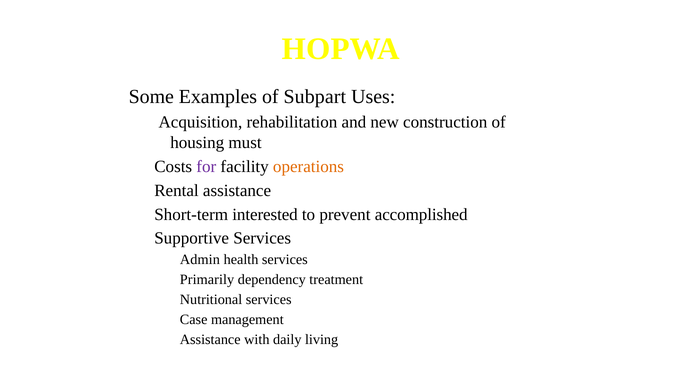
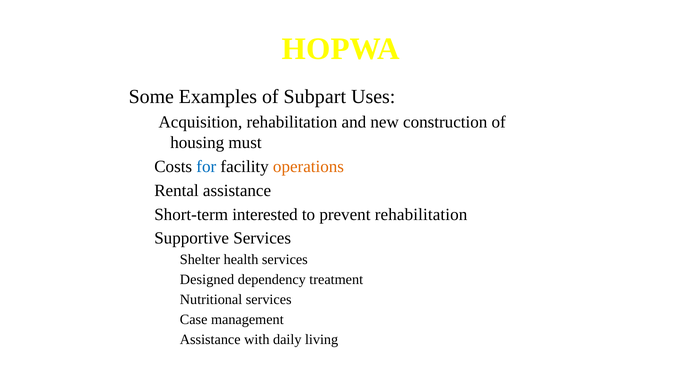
for colour: purple -> blue (206, 166)
prevent accomplished: accomplished -> rehabilitation (421, 214)
Admin: Admin -> Shelter (200, 259)
Primarily: Primarily -> Designed (207, 279)
